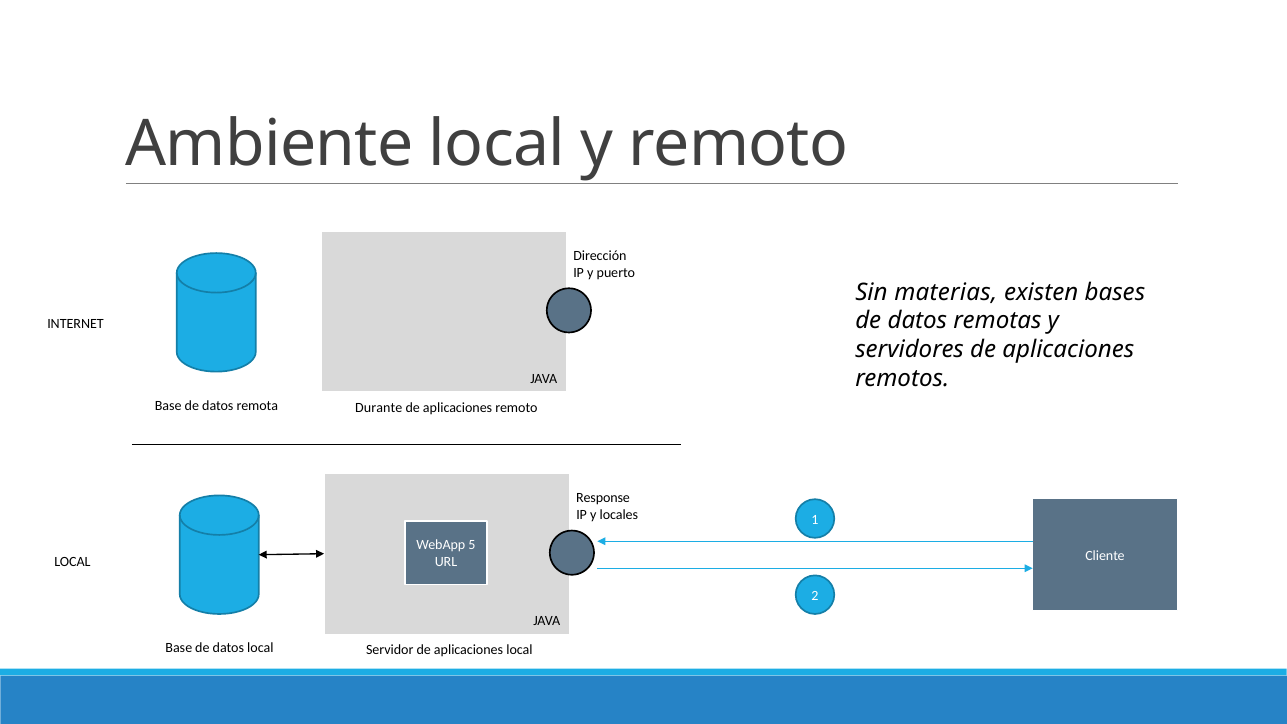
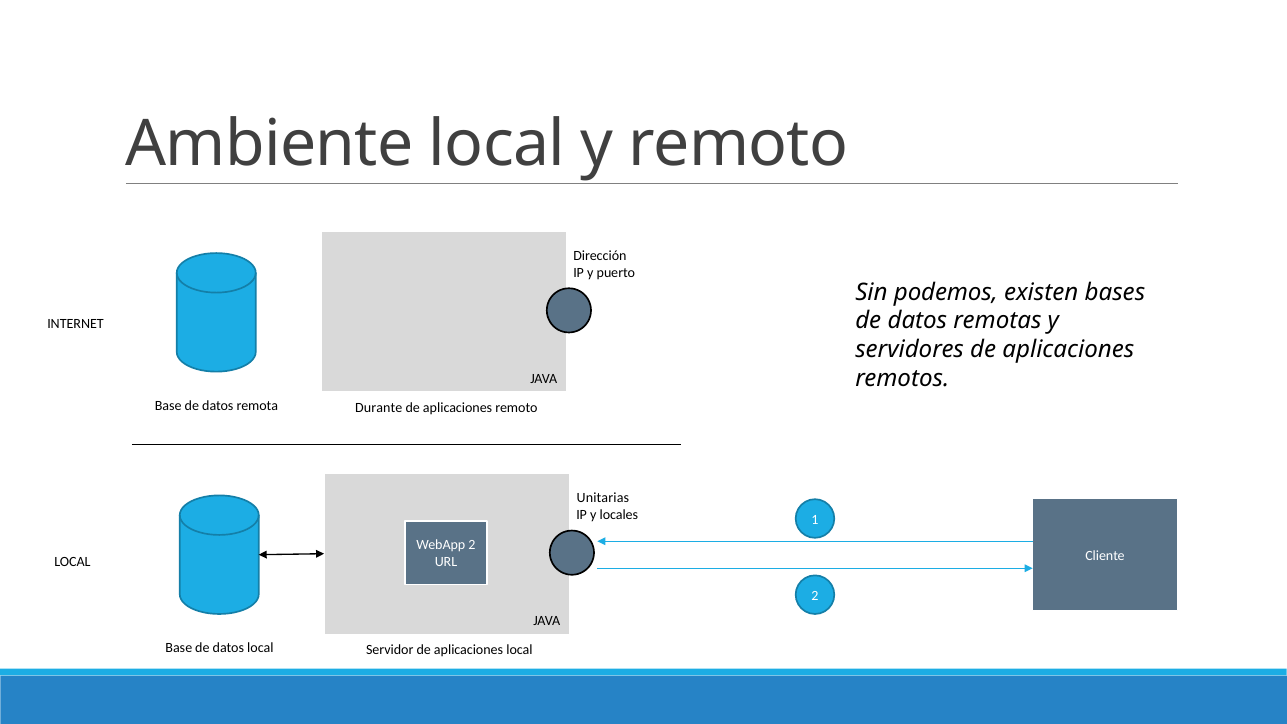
materias: materias -> podemos (946, 292)
Response: Response -> Unitarias (603, 498)
WebApp 5: 5 -> 2 (472, 545)
